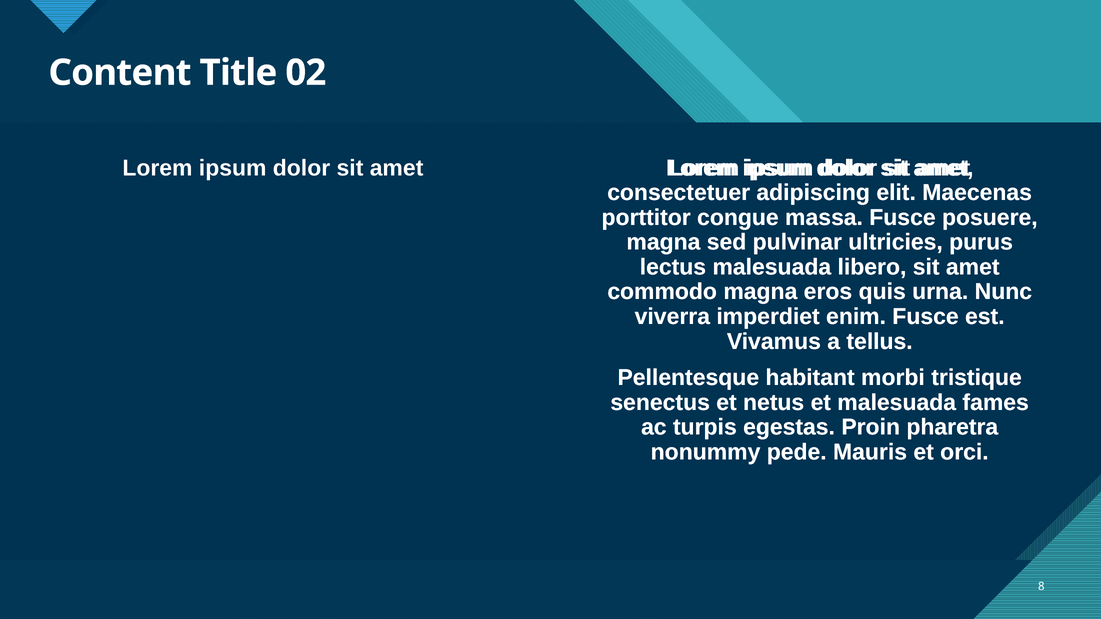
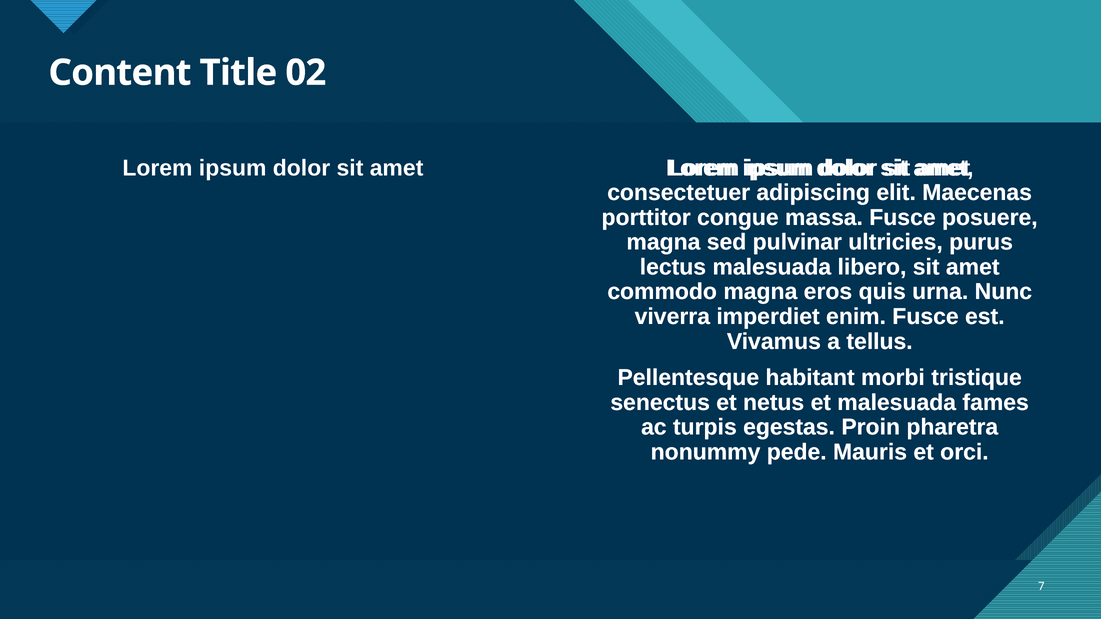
8: 8 -> 7 (1041, 587)
